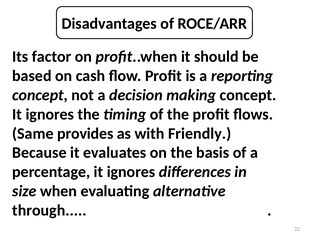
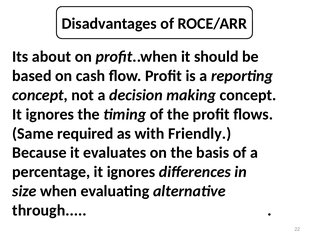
factor: factor -> about (52, 57)
provides: provides -> required (85, 133)
